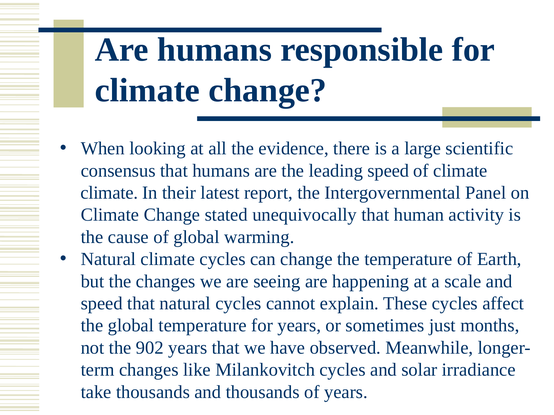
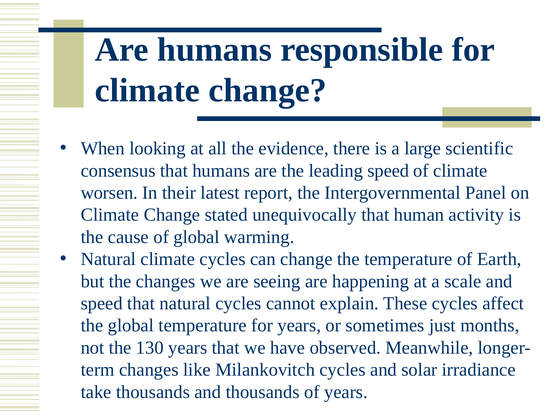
climate: climate -> worsen (109, 193)
902: 902 -> 130 (150, 348)
